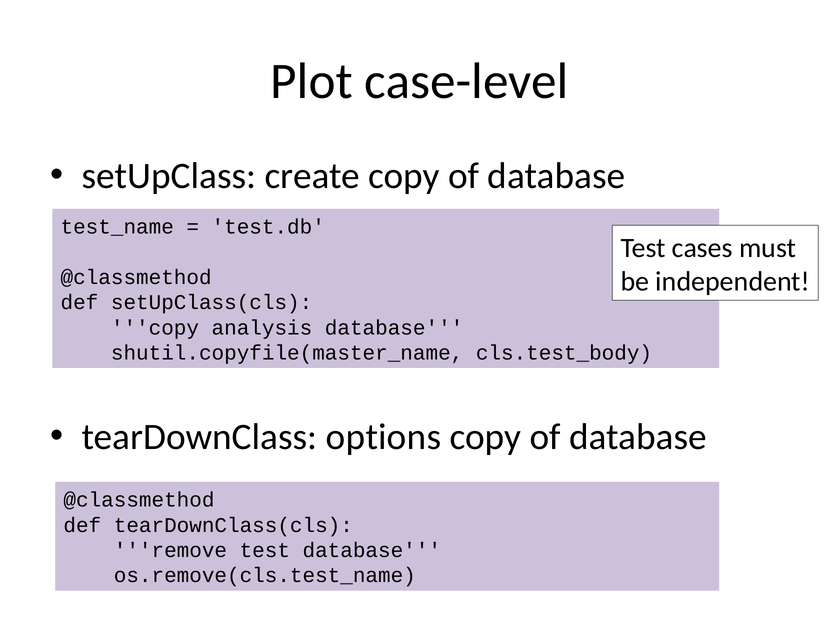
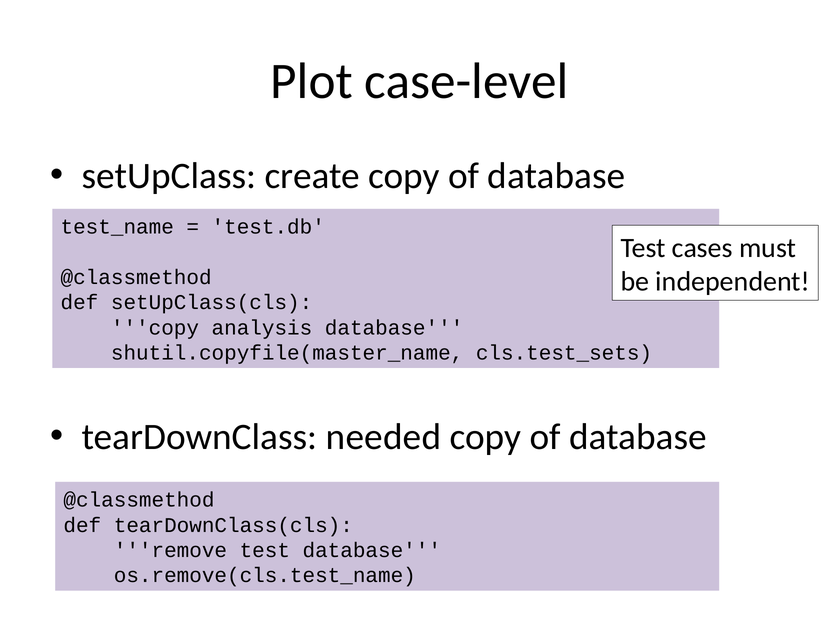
cls.test_body: cls.test_body -> cls.test_sets (564, 353)
options: options -> needed (384, 437)
